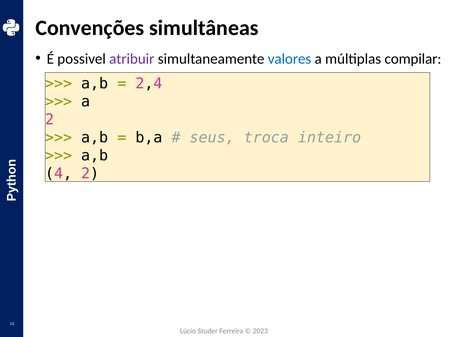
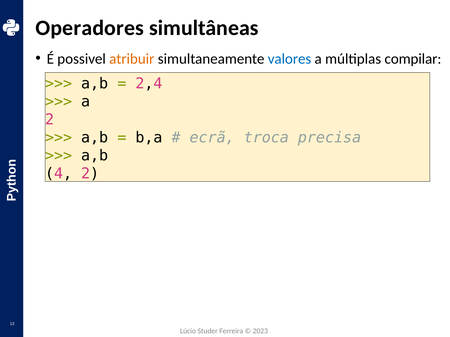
Convenções: Convenções -> Operadores (90, 28)
atribuir colour: purple -> orange (132, 59)
seus: seus -> ecrã (212, 138)
inteiro: inteiro -> precisa (330, 138)
